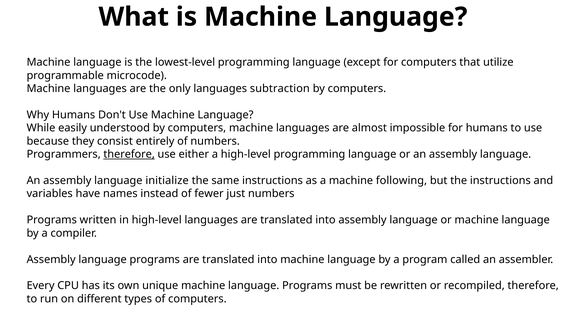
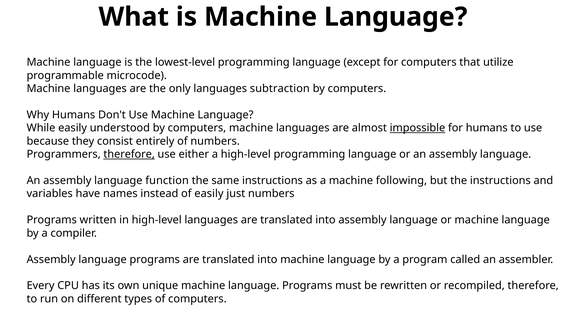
impossible underline: none -> present (417, 128)
initialize: initialize -> function (167, 181)
of fewer: fewer -> easily (209, 194)
